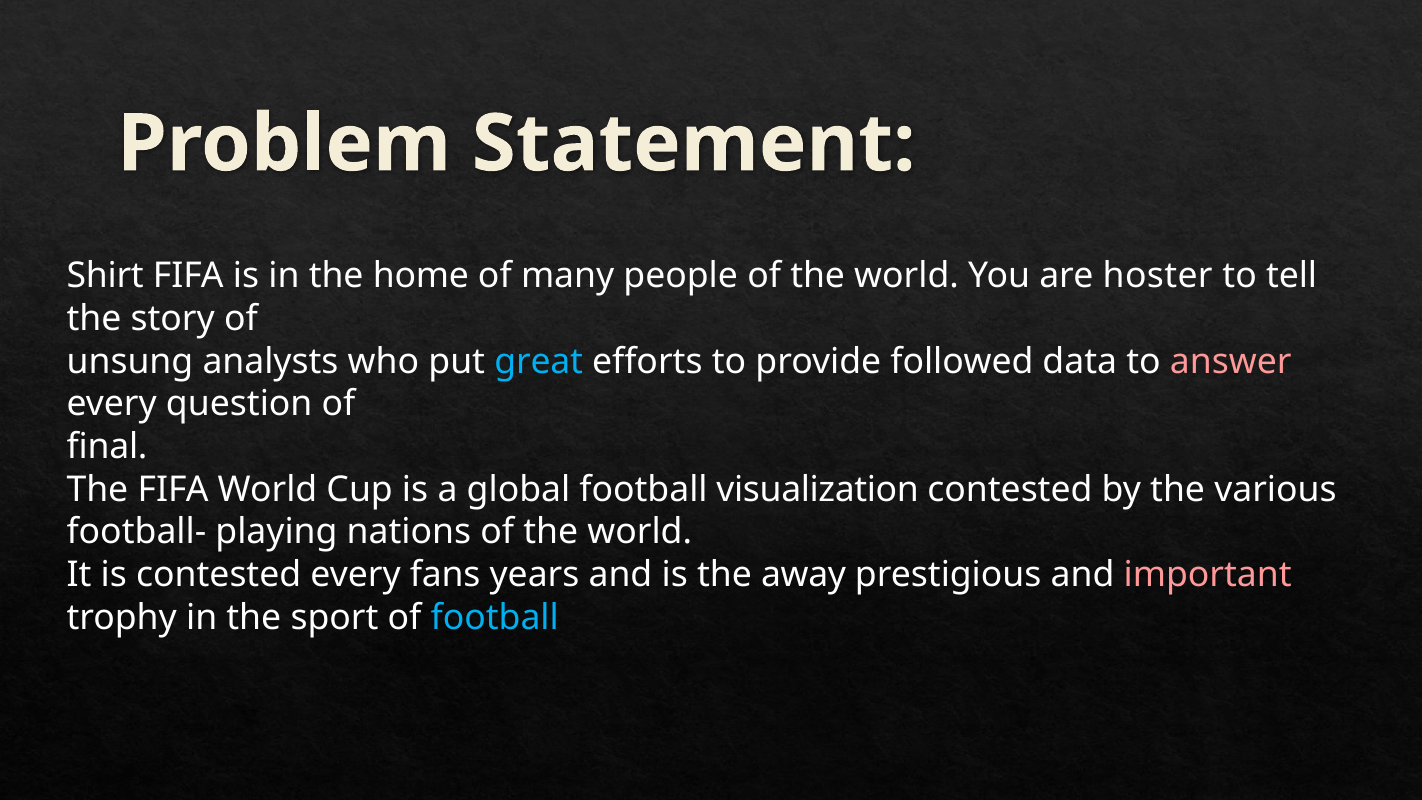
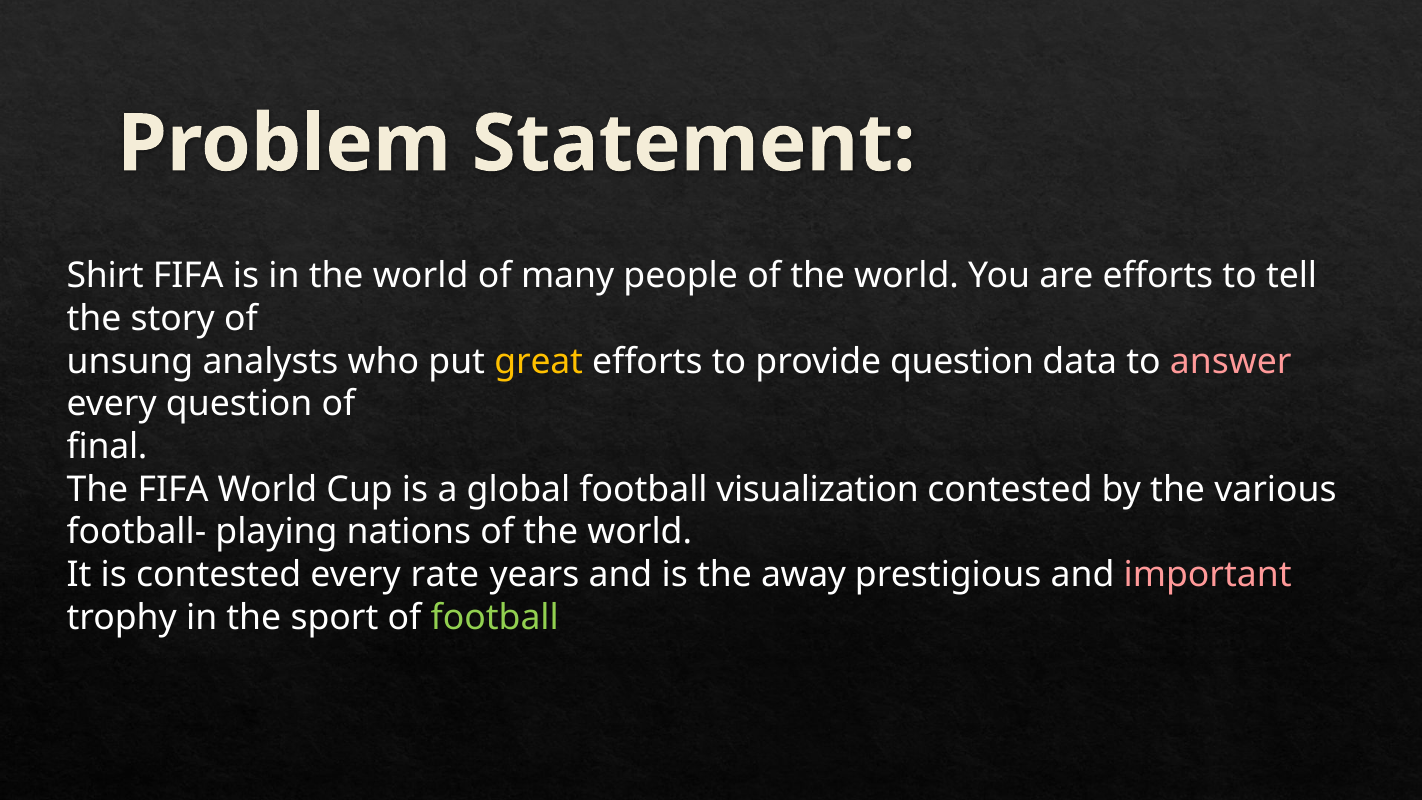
in the home: home -> world (421, 276)
are hoster: hoster -> efforts (1158, 276)
great colour: light blue -> yellow (539, 361)
provide followed: followed -> question (962, 361)
fans: fans -> rate (445, 575)
football colour: light blue -> light green (495, 617)
